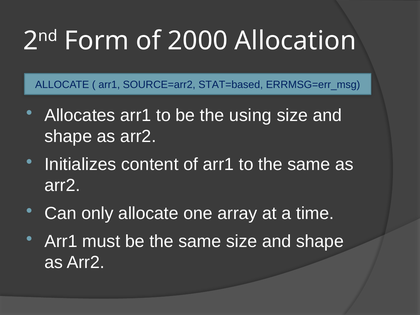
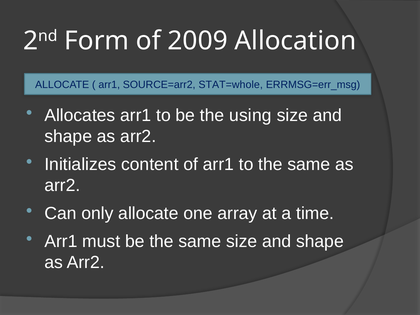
2000: 2000 -> 2009 (198, 41)
STAT=based: STAT=based -> STAT=whole (231, 85)
